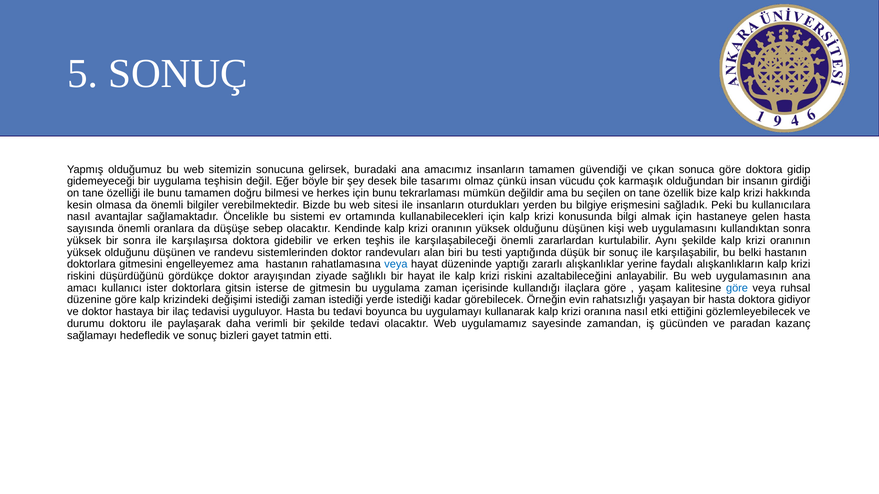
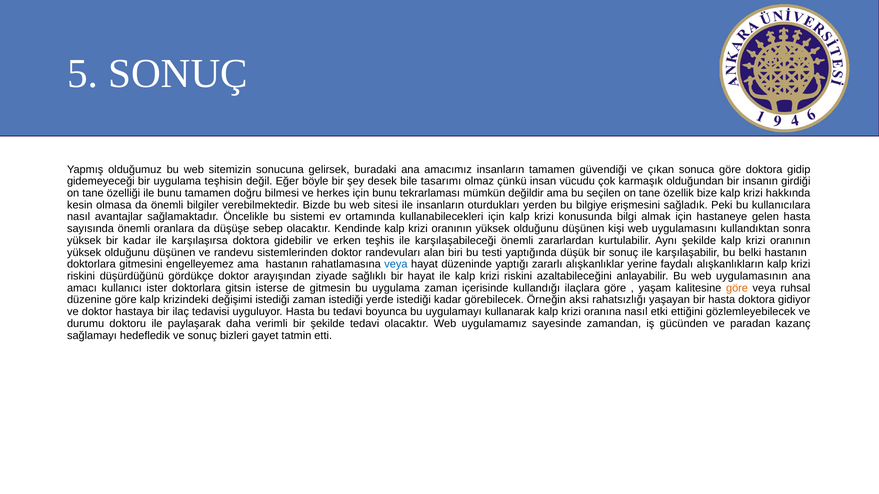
bir sonra: sonra -> kadar (137, 241)
göre colour: blue -> orange (737, 288)
evin: evin -> aksi (579, 300)
